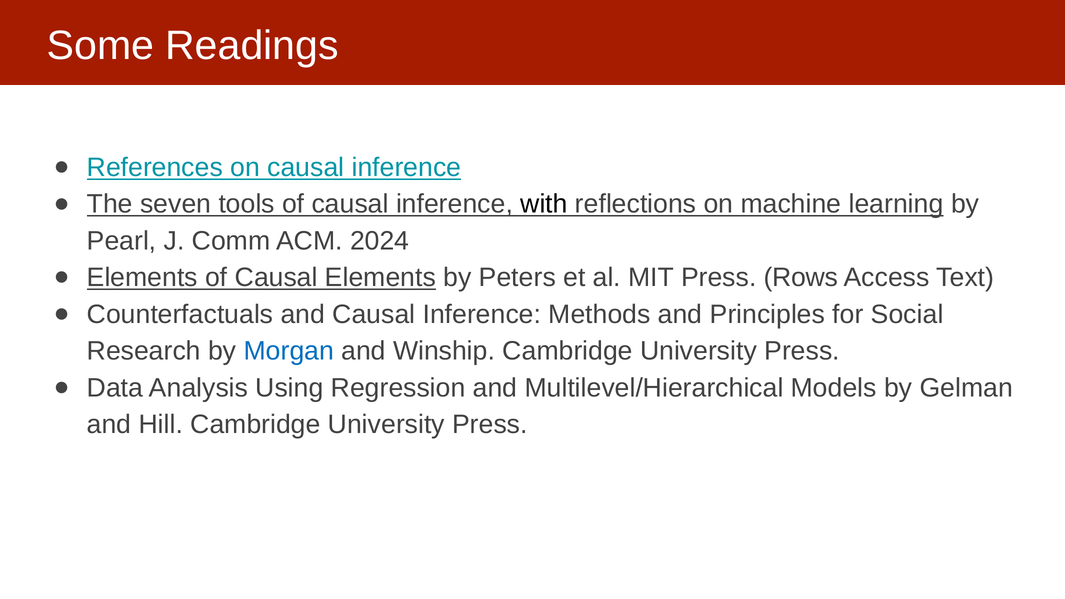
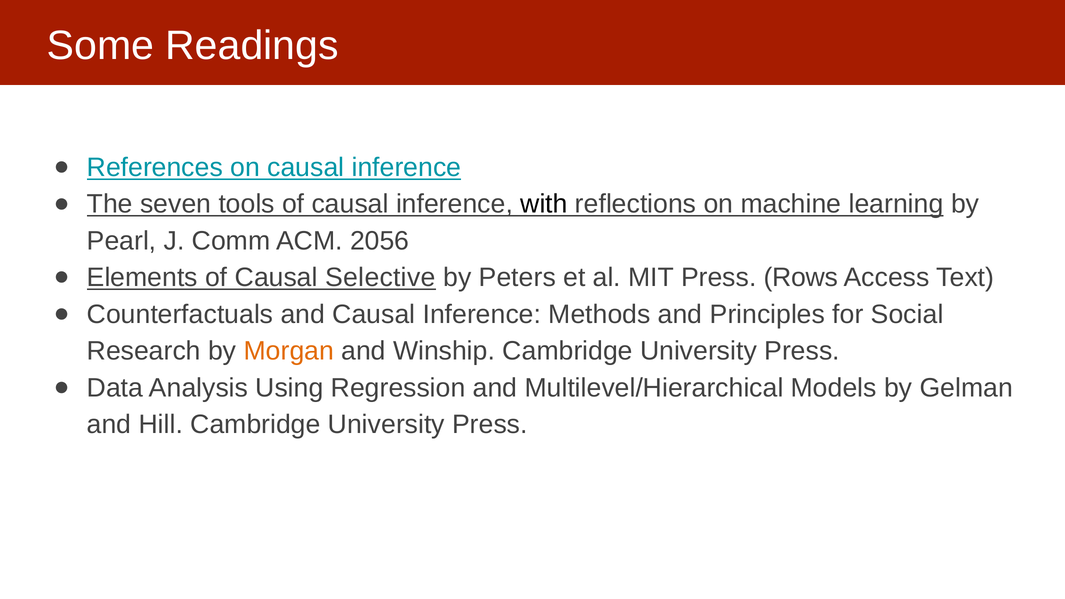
2024: 2024 -> 2056 (380, 241)
Causal Elements: Elements -> Selective (380, 278)
Morgan colour: blue -> orange (289, 351)
